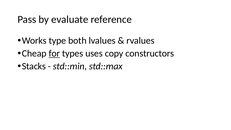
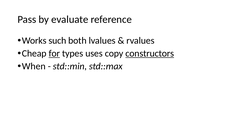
type: type -> such (57, 41)
constructors underline: none -> present (150, 53)
Stacks: Stacks -> When (34, 66)
